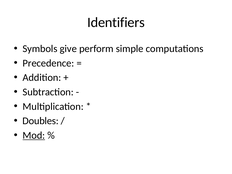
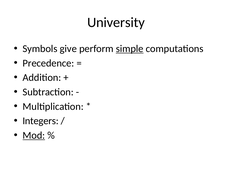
Identifiers: Identifiers -> University (116, 22)
simple underline: none -> present (130, 49)
Doubles: Doubles -> Integers (41, 121)
